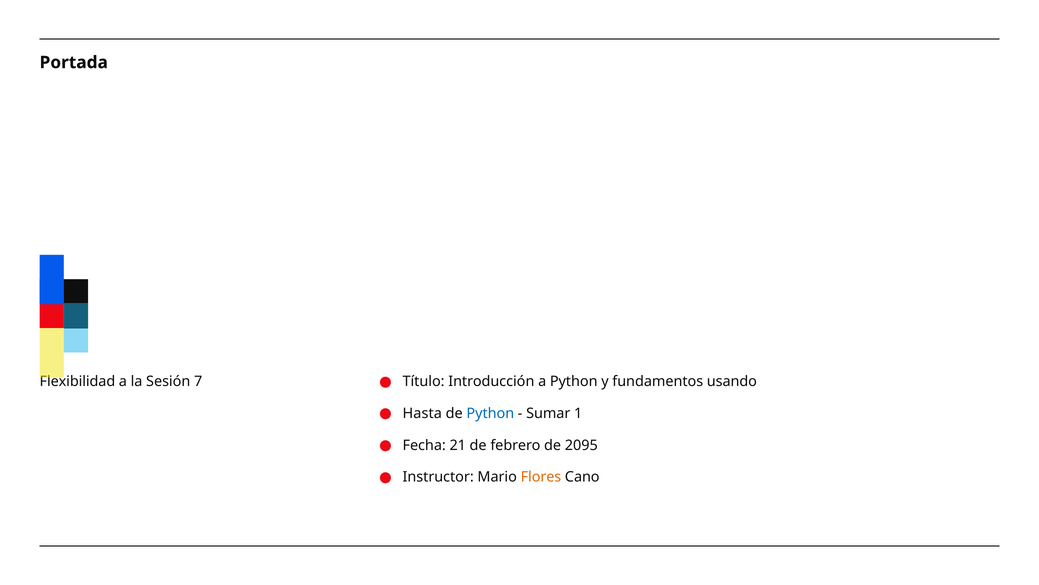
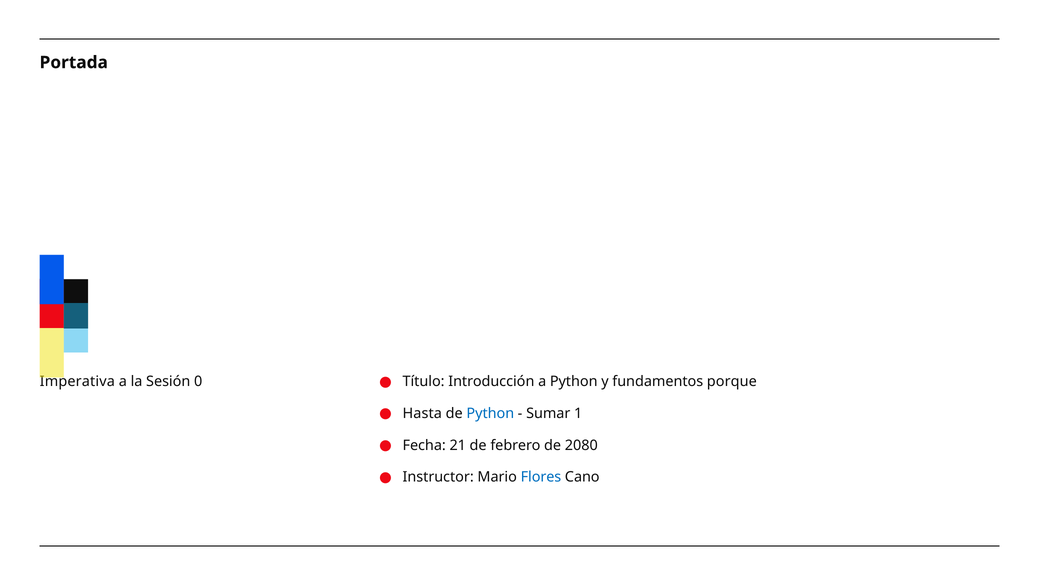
usando: usando -> porque (732, 381)
Flexibilidad: Flexibilidad -> Imperativa (77, 381)
7: 7 -> 0 (198, 381)
2095: 2095 -> 2080 (581, 445)
Flores colour: orange -> blue (541, 477)
